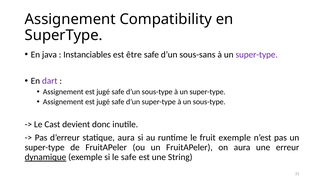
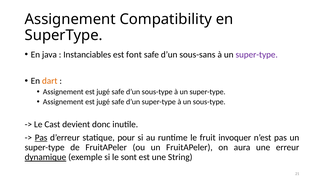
être: être -> font (134, 55)
dart colour: purple -> orange (50, 81)
Pas underline: none -> present (41, 138)
statique aura: aura -> pour (126, 138)
fruit exemple: exemple -> invoquer (235, 138)
le safe: safe -> sont (129, 157)
